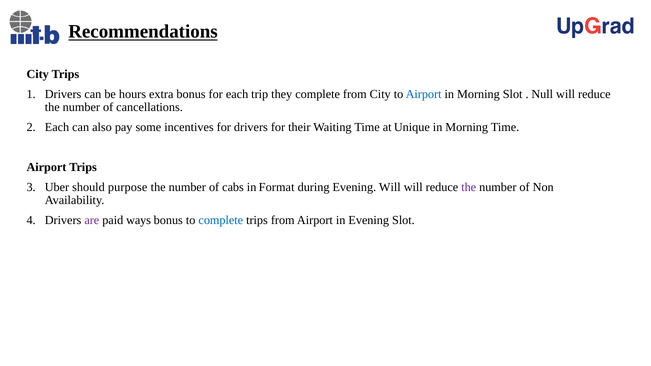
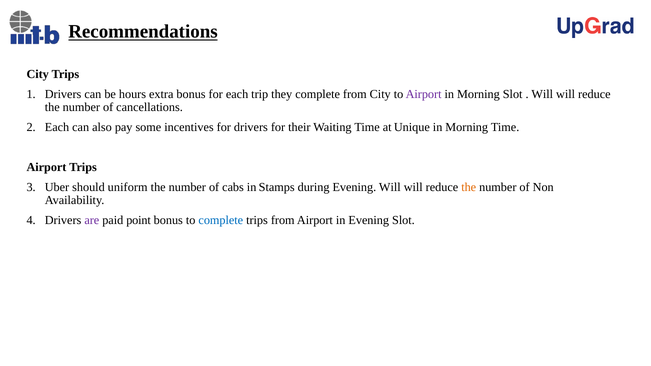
Airport colour: blue -> purple (424, 94)
Null: Null -> Will (542, 94)
purpose: purpose -> uniform (128, 187)
Format: Format -> Stamps (277, 187)
the colour: purple -> orange (469, 187)
ways: ways -> point (139, 220)
